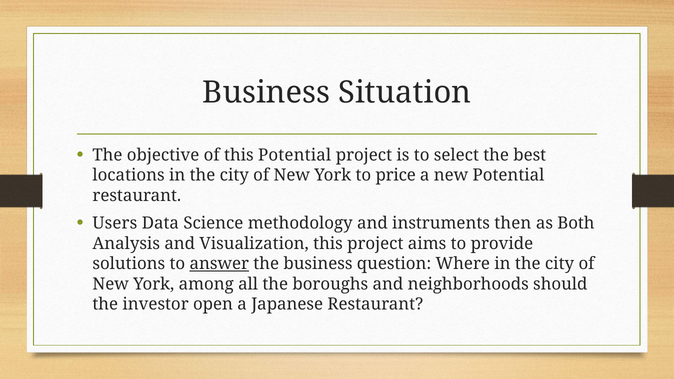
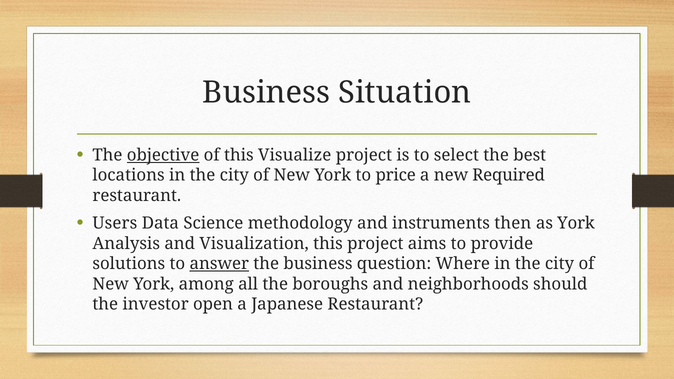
objective underline: none -> present (163, 155)
this Potential: Potential -> Visualize (295, 155)
new Potential: Potential -> Required (509, 175)
as Both: Both -> York (576, 223)
